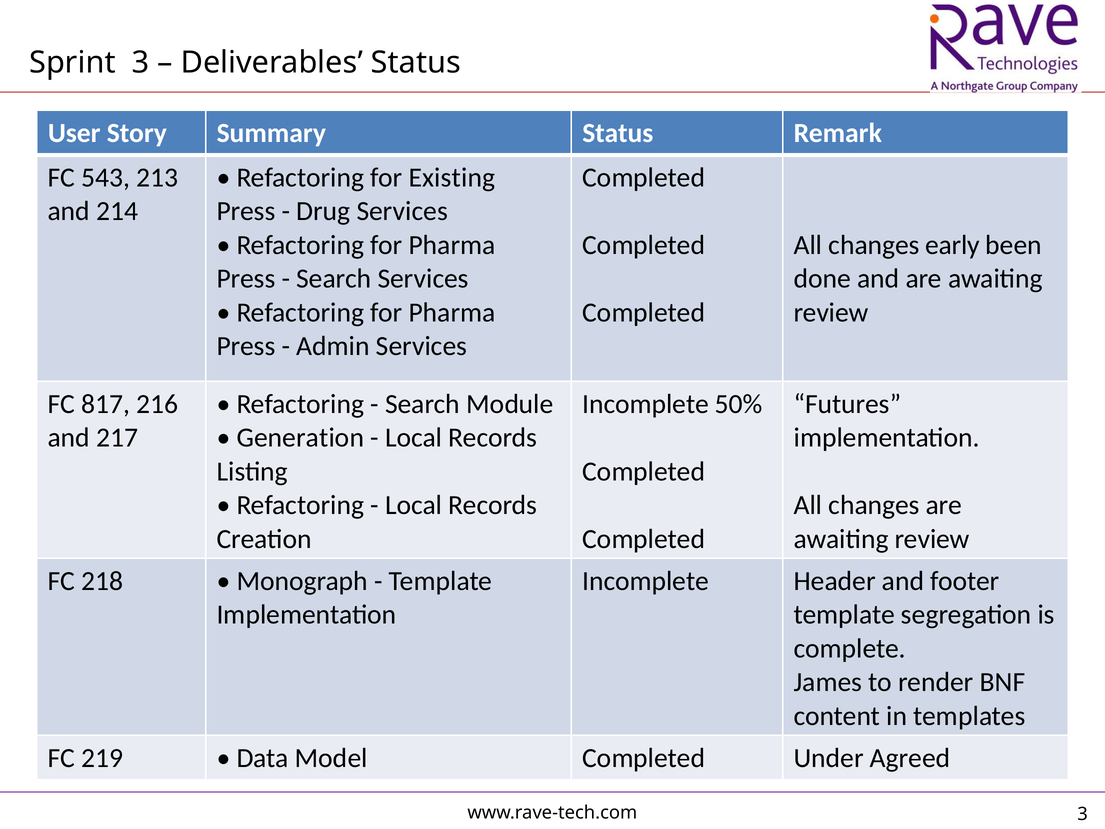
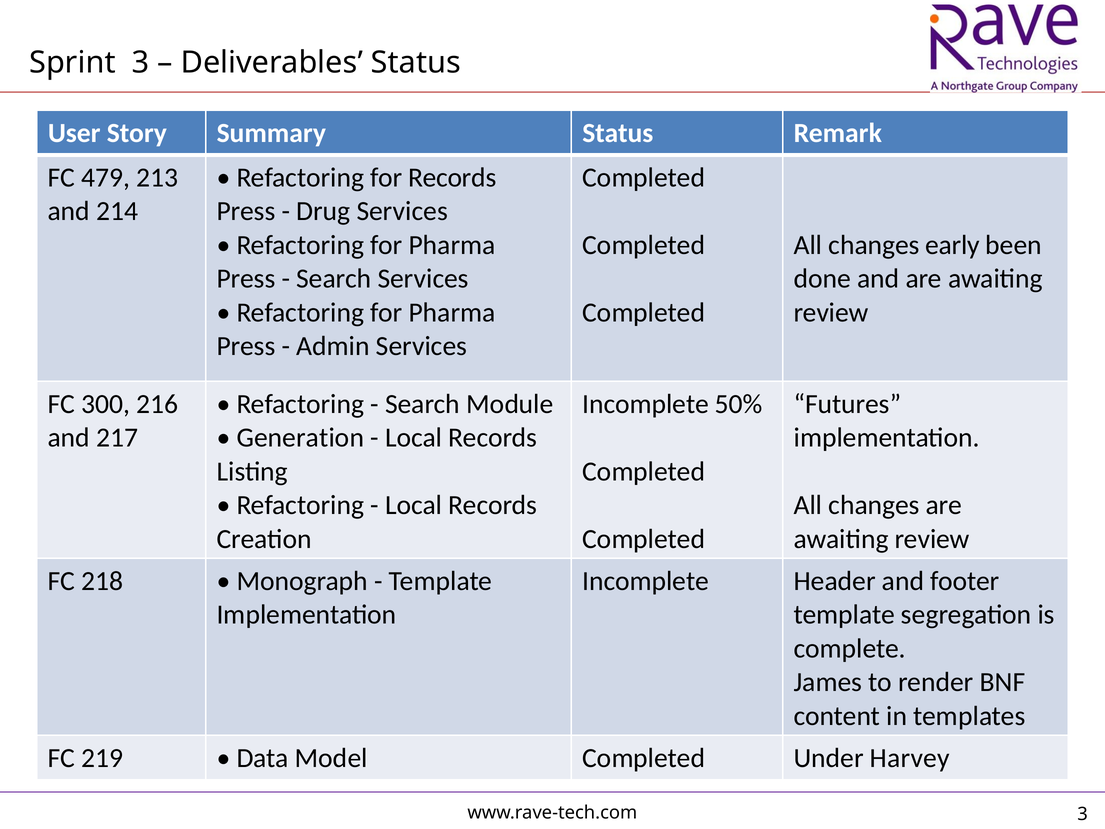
543: 543 -> 479 (106, 177)
for Existing: Existing -> Records (452, 177)
817: 817 -> 300 (106, 404)
Agreed: Agreed -> Harvey (910, 758)
